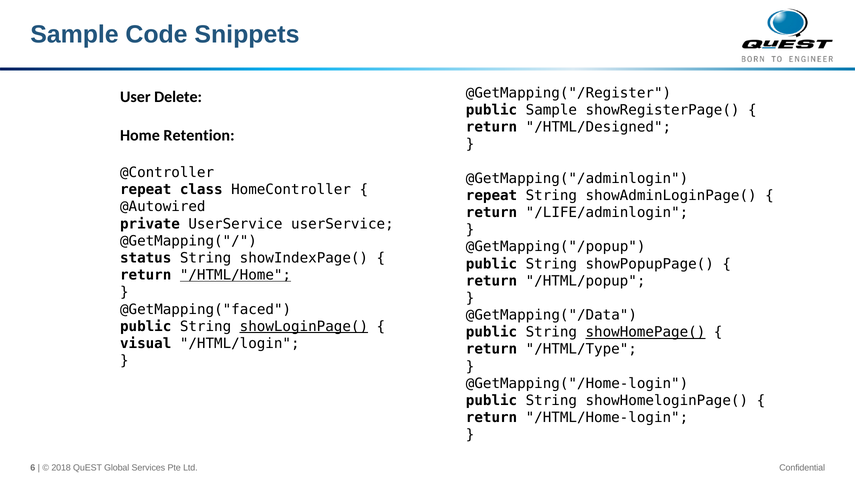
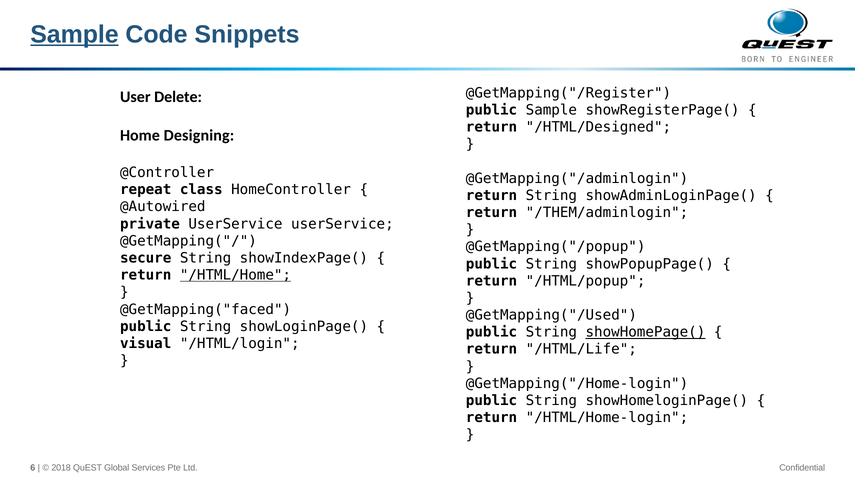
Sample underline: none -> present (74, 35)
Retention: Retention -> Designing (199, 135)
repeat: repeat -> return (492, 195)
/LIFE/adminlogin: /LIFE/adminlogin -> /THEM/adminlogin (607, 213)
status: status -> secure (146, 258)
@GetMapping("/Data: @GetMapping("/Data -> @GetMapping("/Used (551, 315)
showLoginPage( underline: present -> none (304, 326)
/HTML/Type: /HTML/Type -> /HTML/Life (581, 349)
